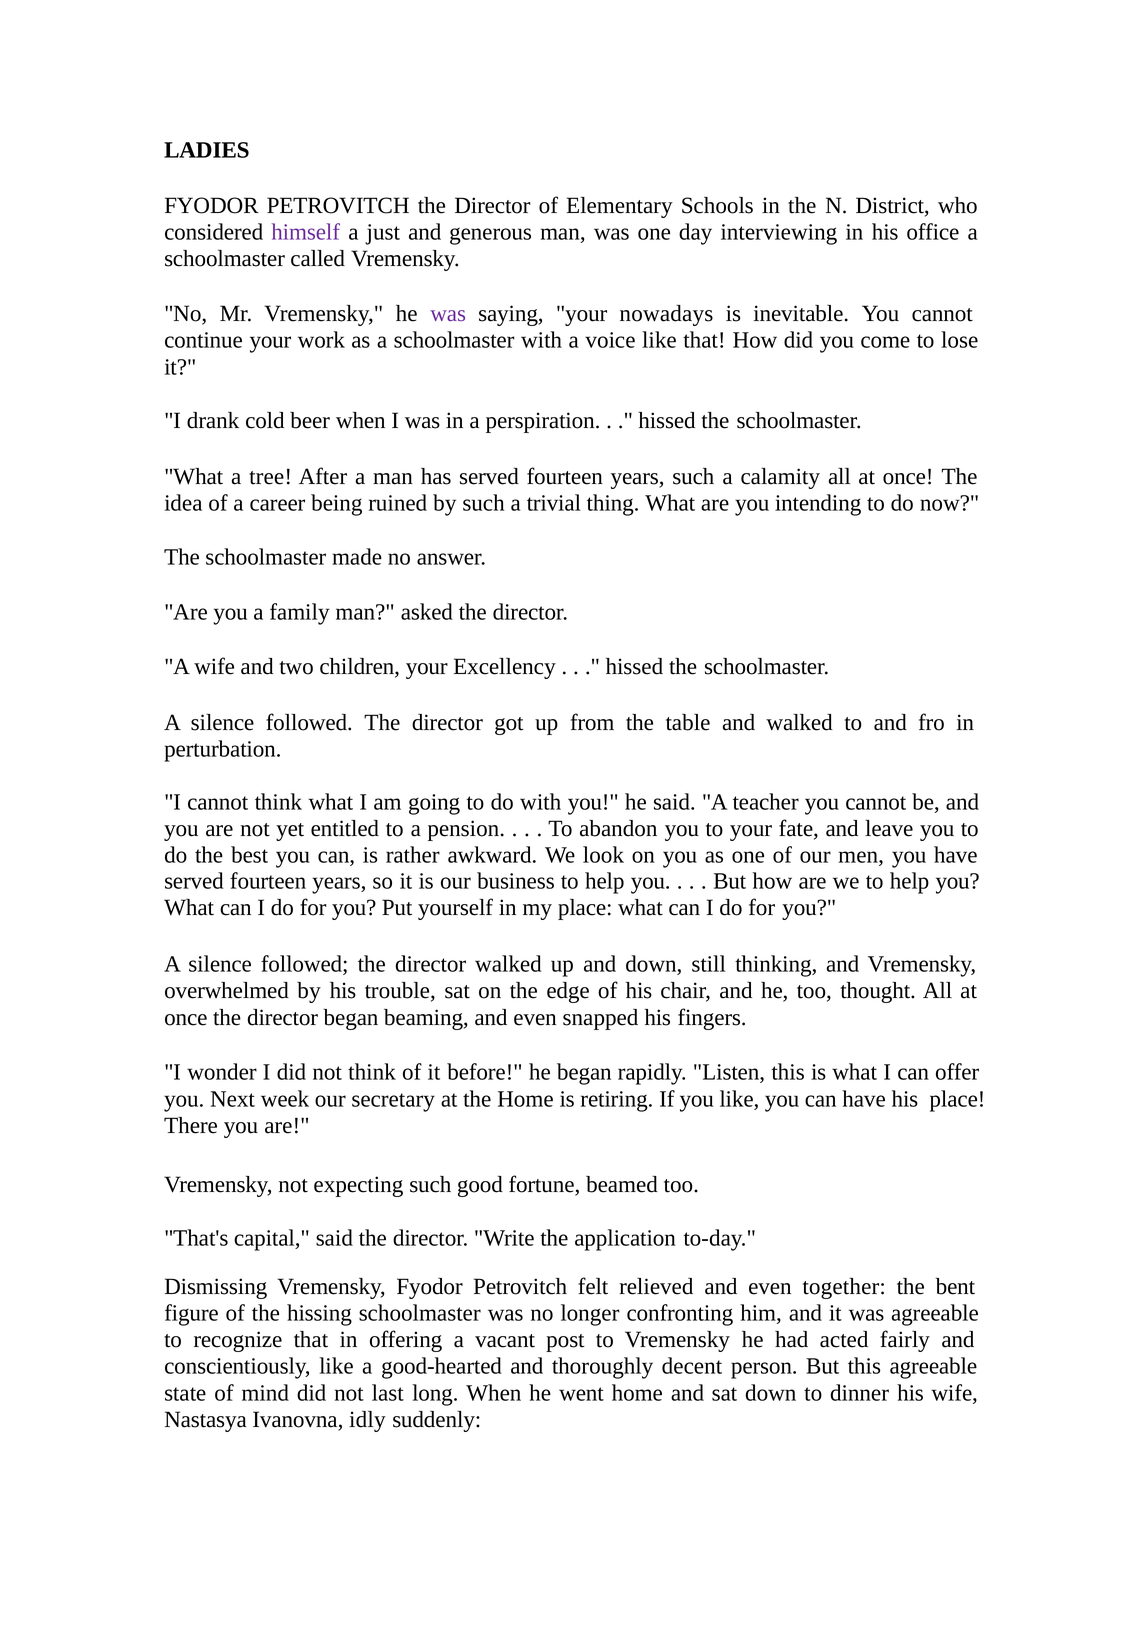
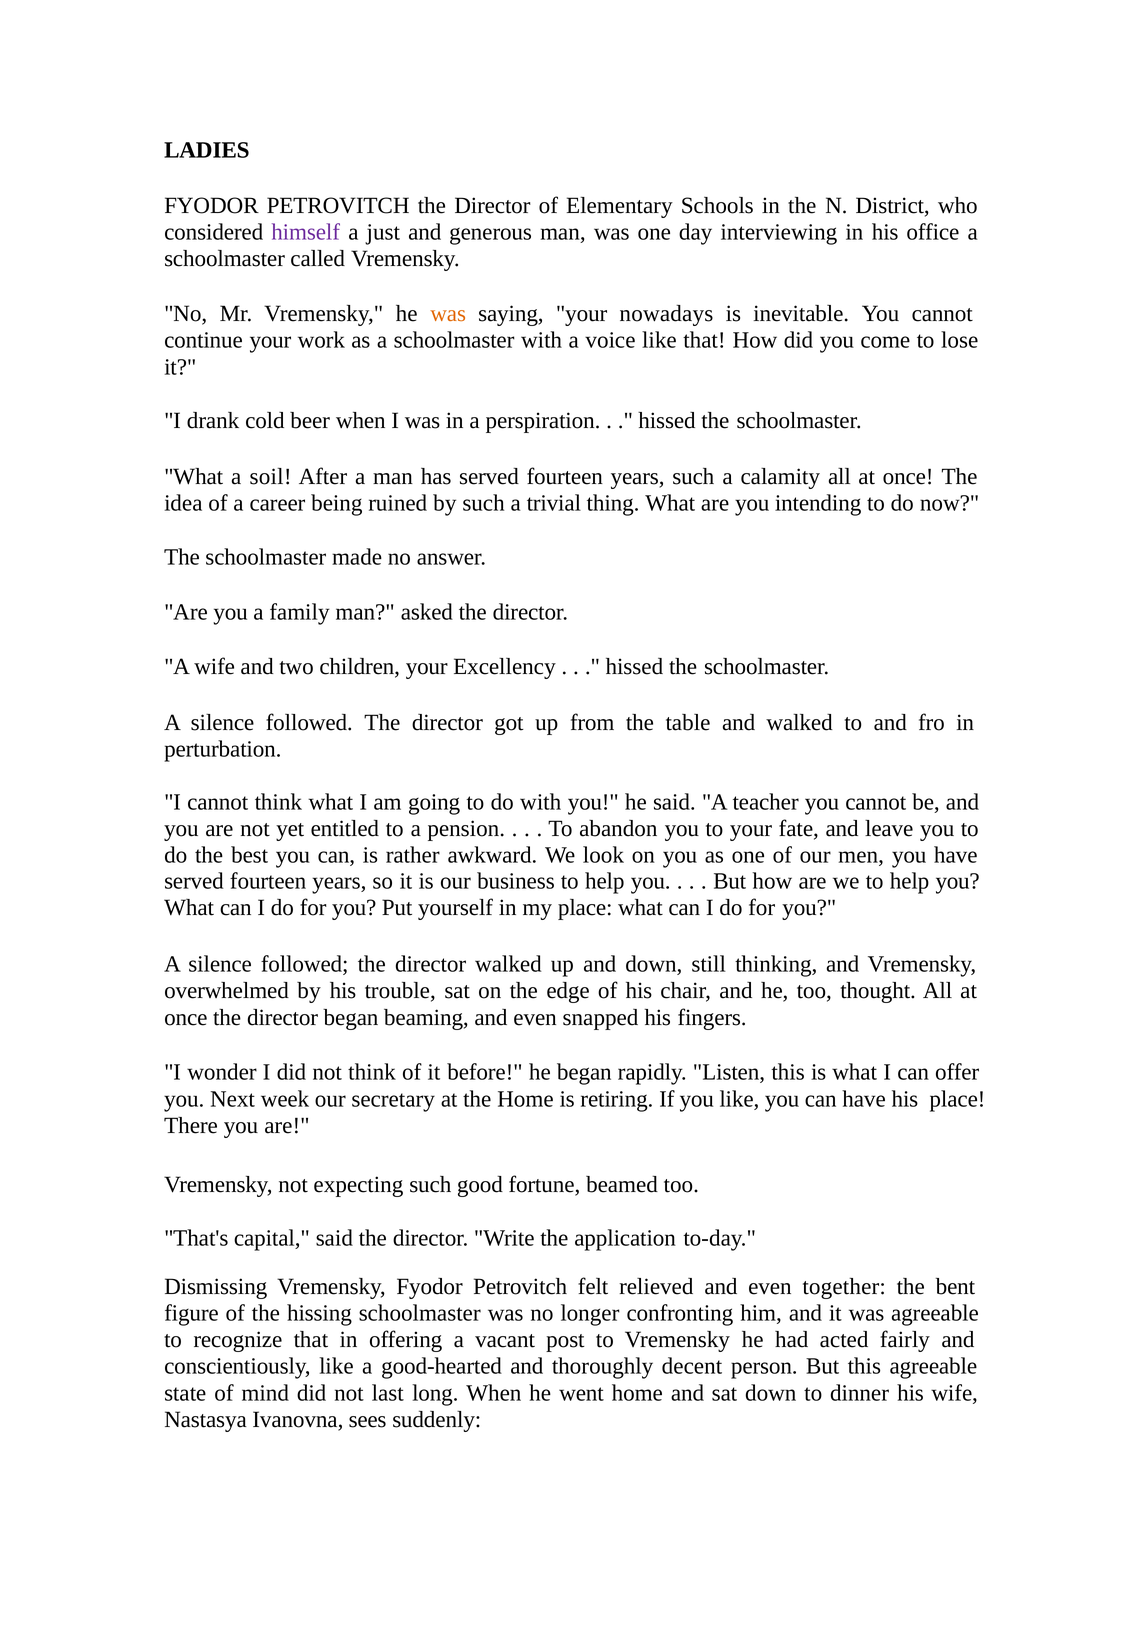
was colour: purple -> orange (448, 314)
tree: tree -> soil (271, 476)
idly: idly -> sees (368, 1419)
